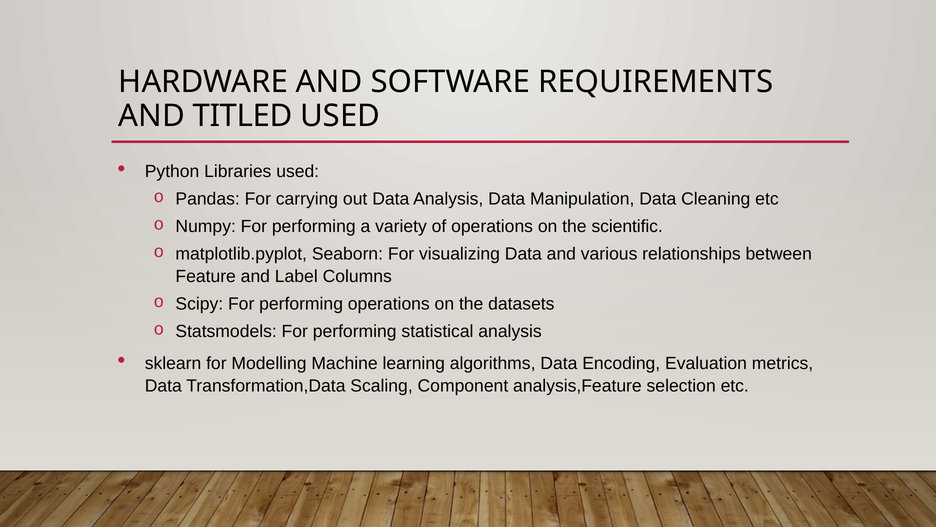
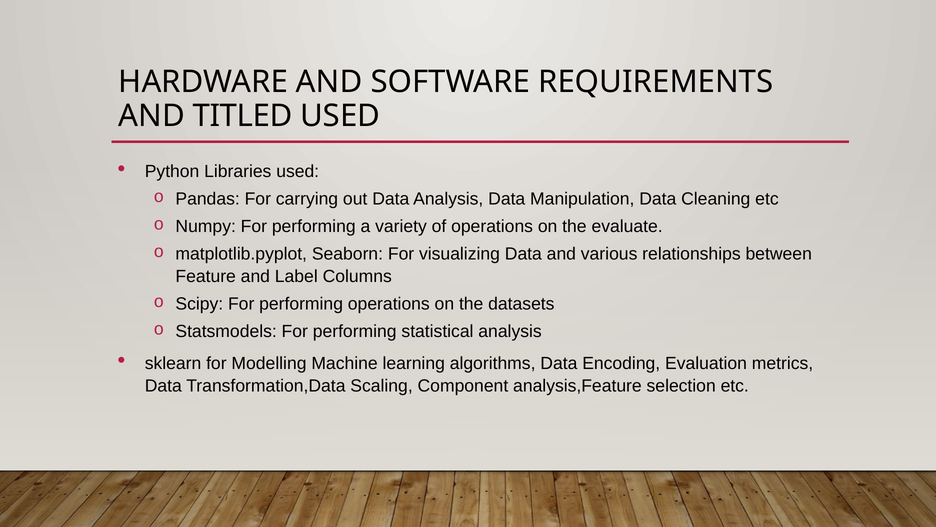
scientific: scientific -> evaluate (627, 226)
